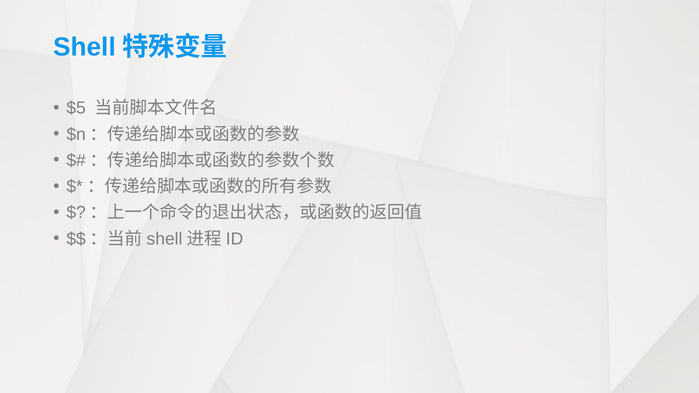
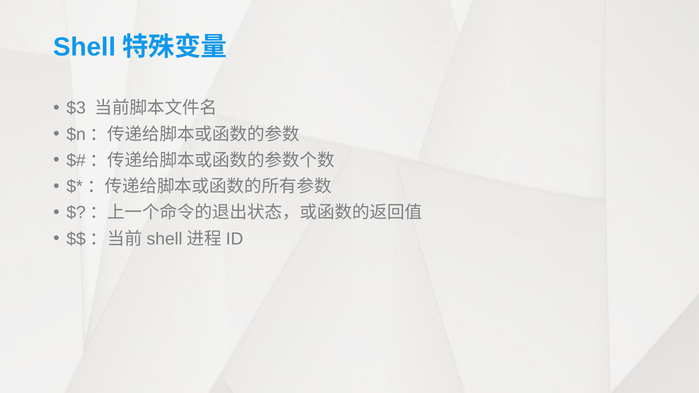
$5: $5 -> $3 (76, 108)
